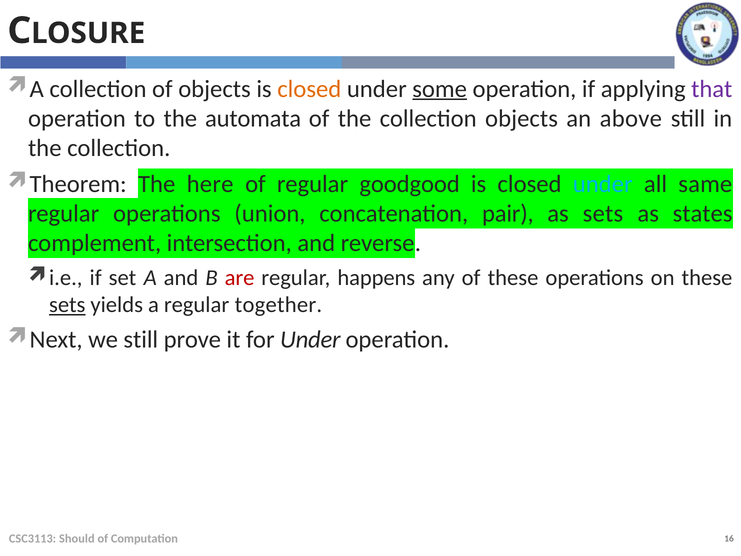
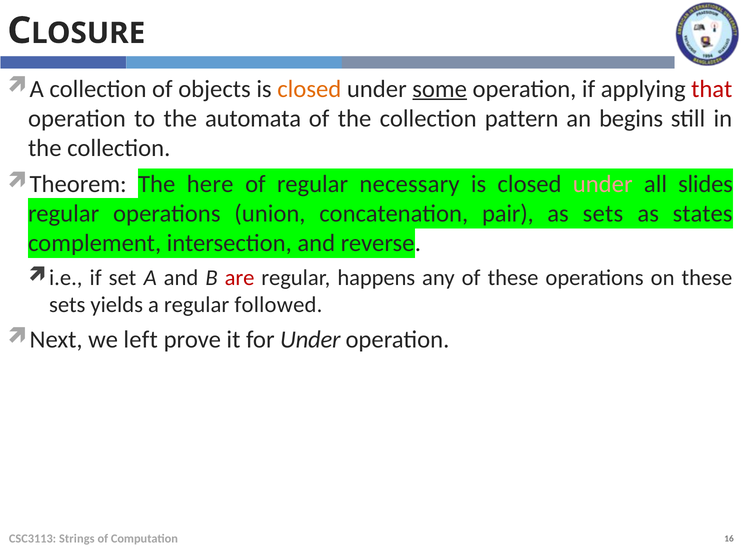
that colour: purple -> red (712, 89)
collection objects: objects -> pattern (522, 118)
above: above -> begins (631, 118)
goodgood: goodgood -> necessary (410, 184)
under colour: light blue -> pink (603, 184)
same: same -> slides (706, 184)
sets underline: present -> none (67, 305)
together: together -> followed (278, 305)
we still: still -> left (141, 340)
Should: Should -> Strings (77, 538)
